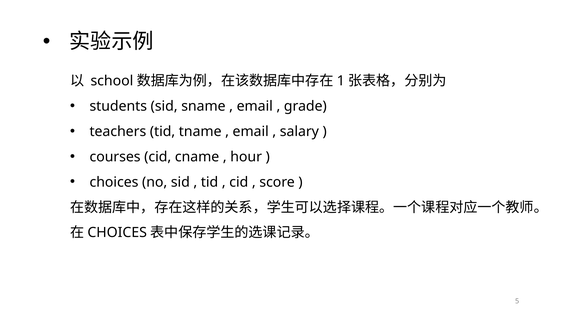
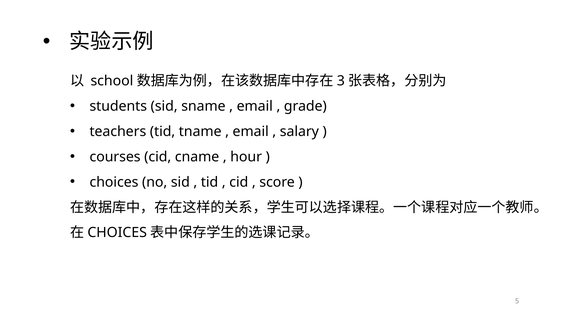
1: 1 -> 3 (341, 81)
